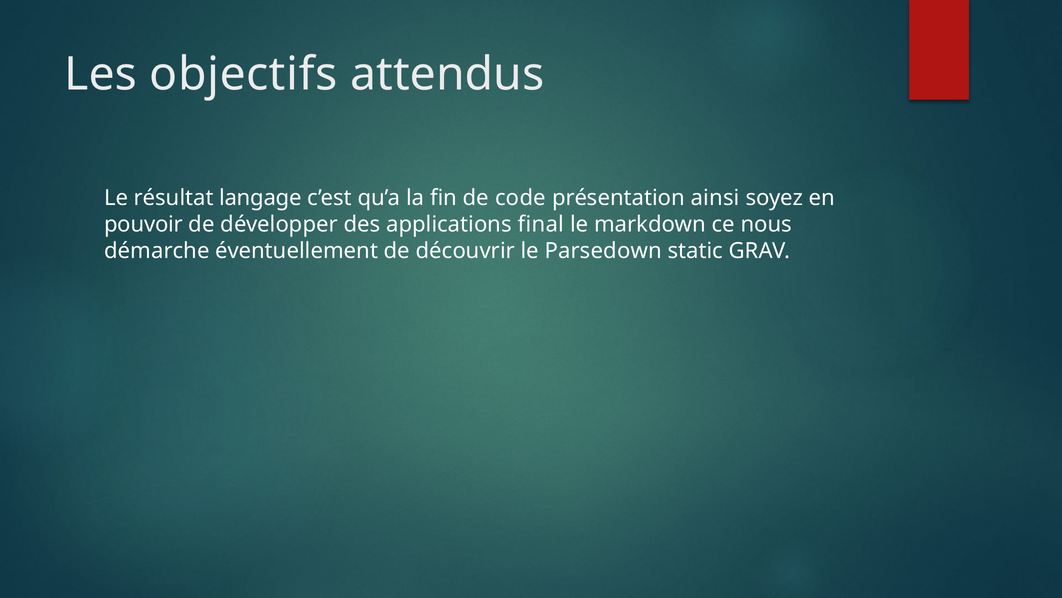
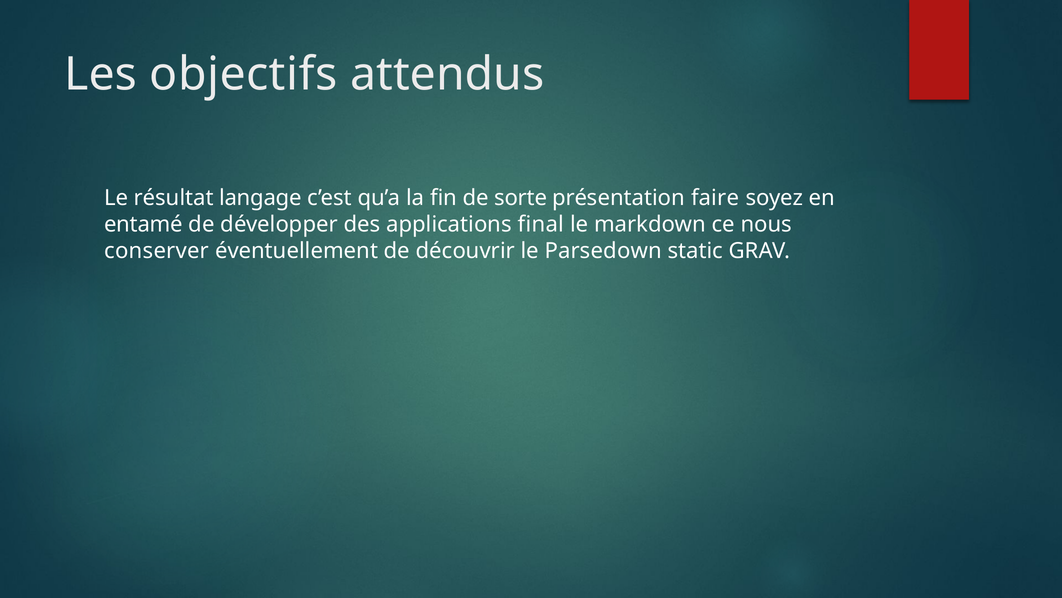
code: code -> sorte (521, 198)
ainsi: ainsi -> faire (715, 198)
pouvoir: pouvoir -> entamé (144, 224)
démarche: démarche -> conserver (157, 251)
